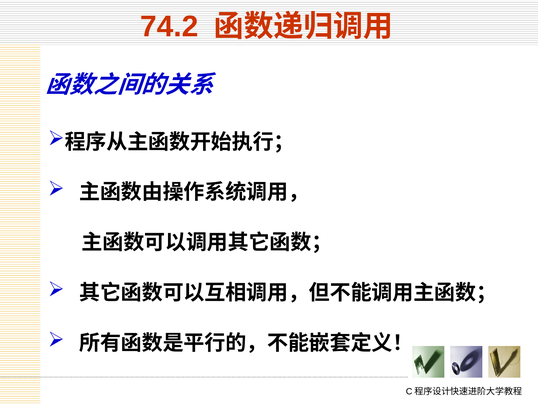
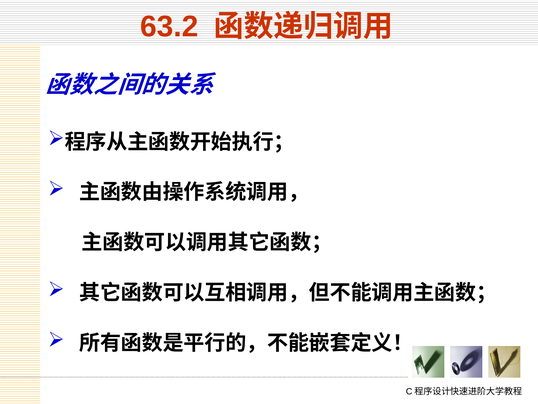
74.2: 74.2 -> 63.2 (169, 27)
